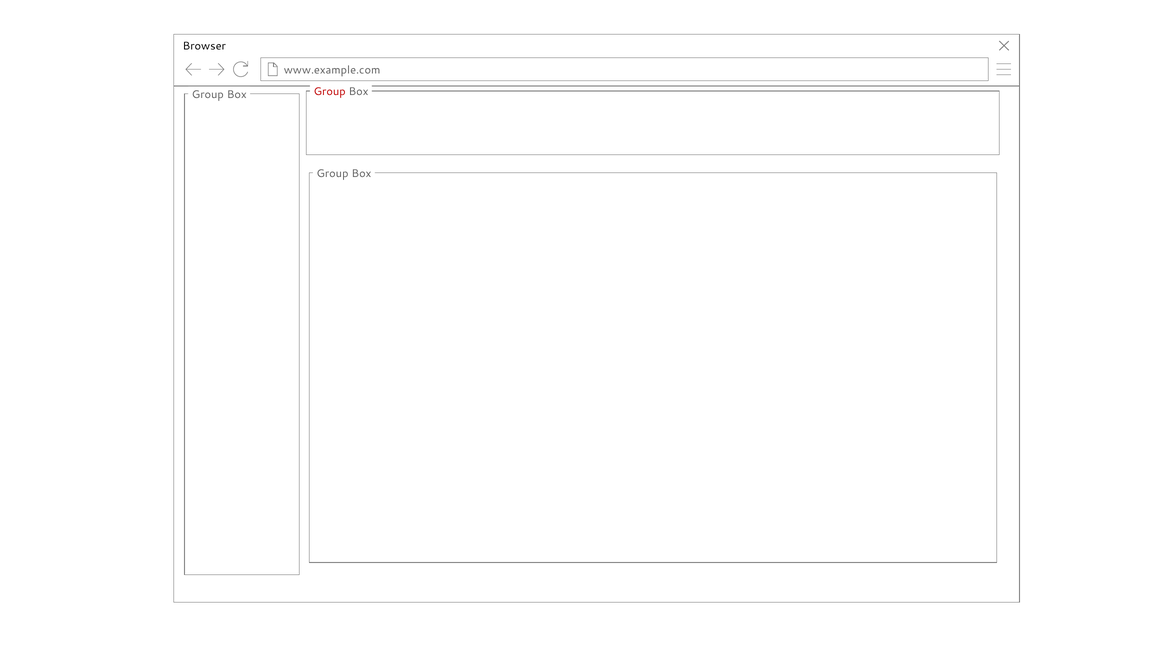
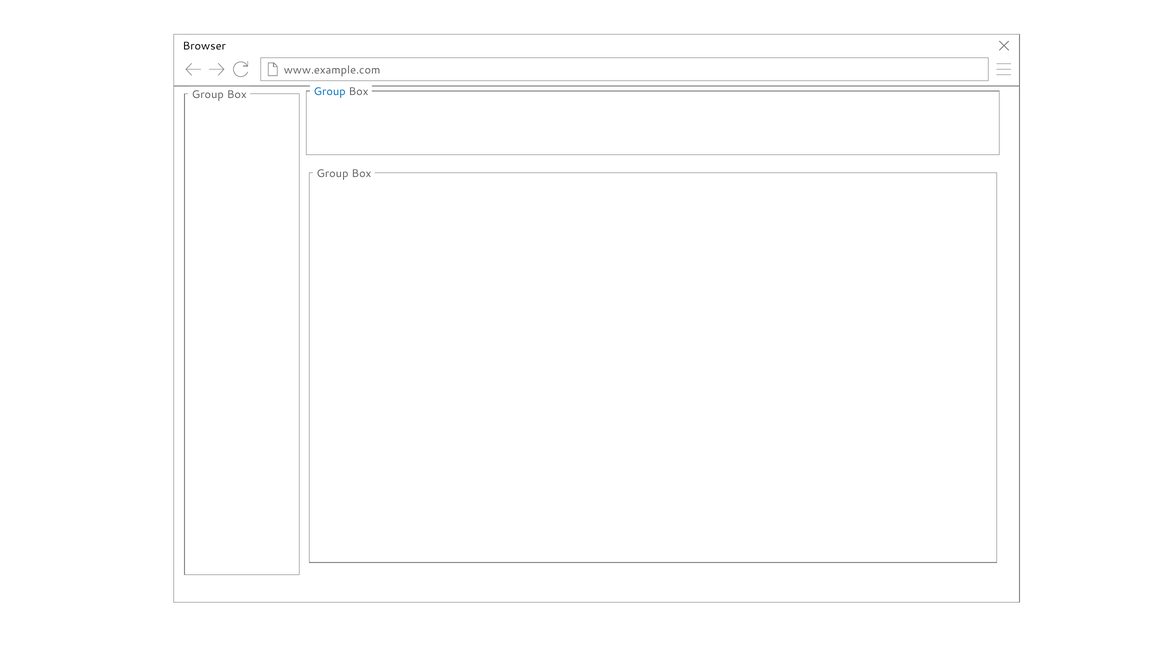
Group colour: red -> blue (330, 92)
